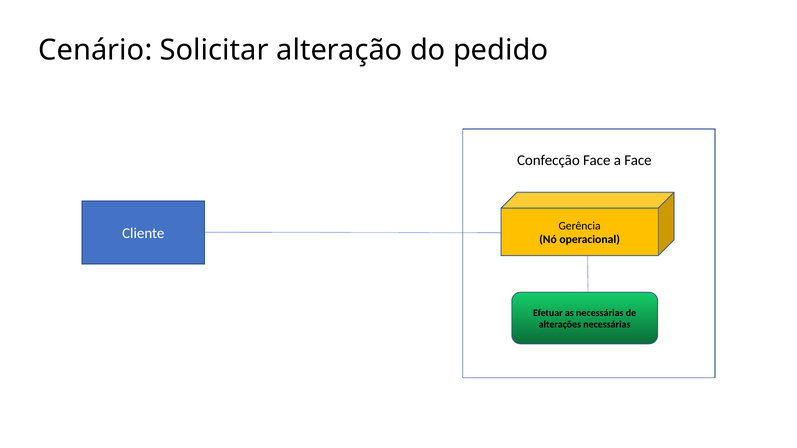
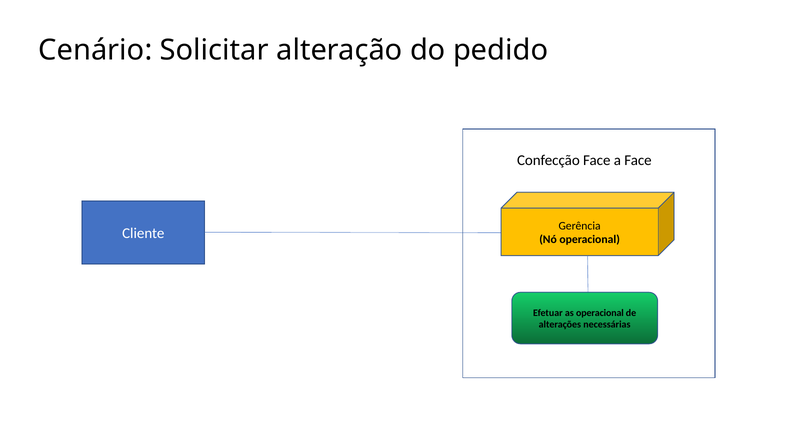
as necessárias: necessárias -> operacional (600, 313)
